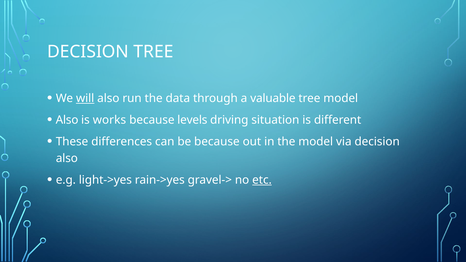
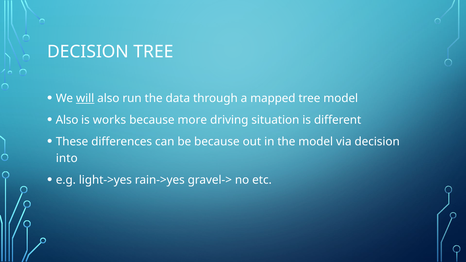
valuable: valuable -> mapped (273, 98)
levels: levels -> more (192, 120)
also: also -> into (67, 158)
etc underline: present -> none (262, 180)
